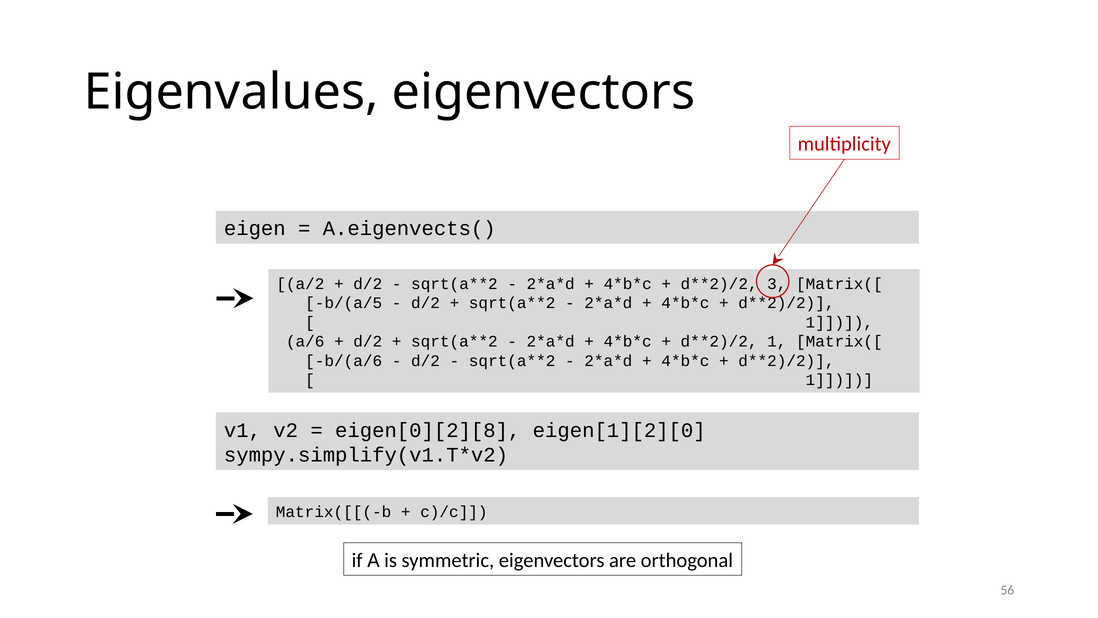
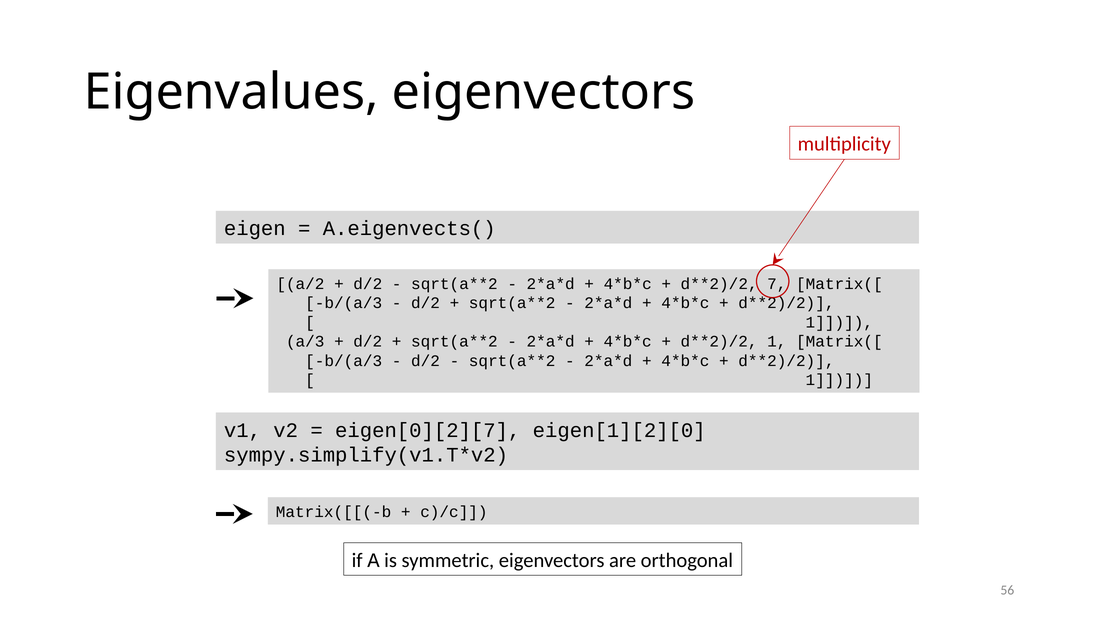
3: 3 -> 7 (777, 284)
b/(a/5: b/(a/5 -> b/(a/3 (344, 303)
a/6: a/6 -> a/3 (305, 341)
b/(a/6: b/(a/6 -> b/(a/3 (344, 361)
eigen[0][2][8: eigen[0][2][8 -> eigen[0][2][7 (428, 430)
